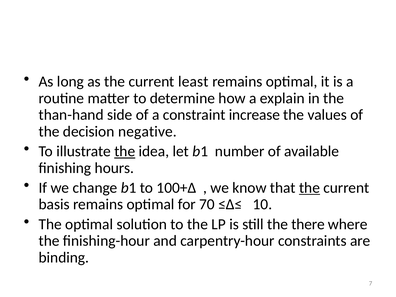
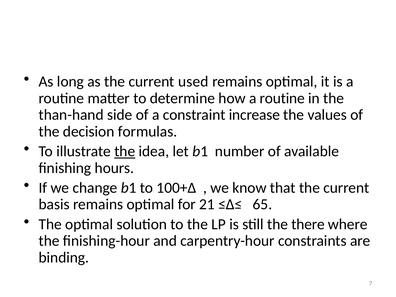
least: least -> used (193, 82)
how a explain: explain -> routine (282, 98)
negative: negative -> formulas (148, 132)
the underline: present -> none (309, 188)
70: 70 -> 21 (207, 204)
10: 10 -> 65 (262, 204)
